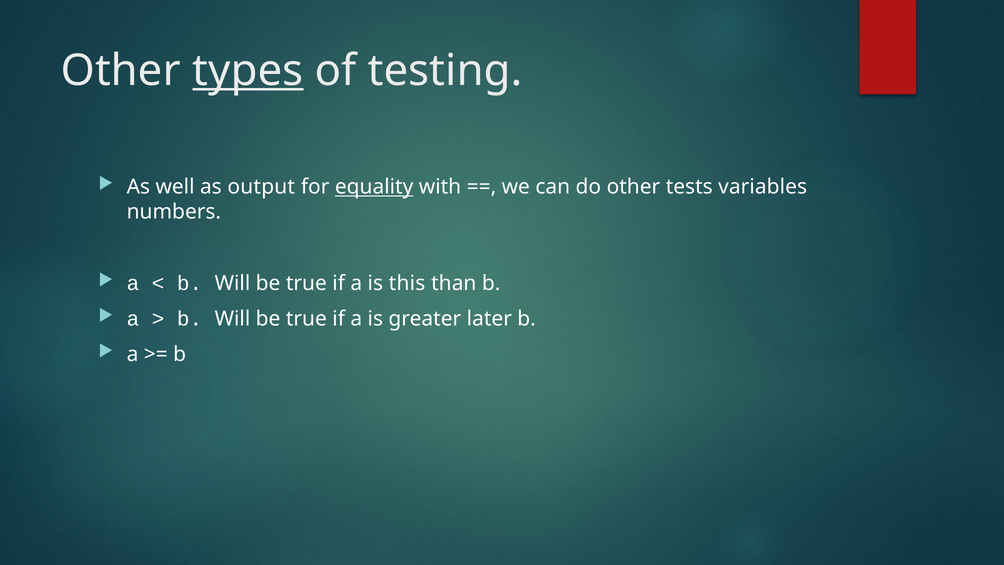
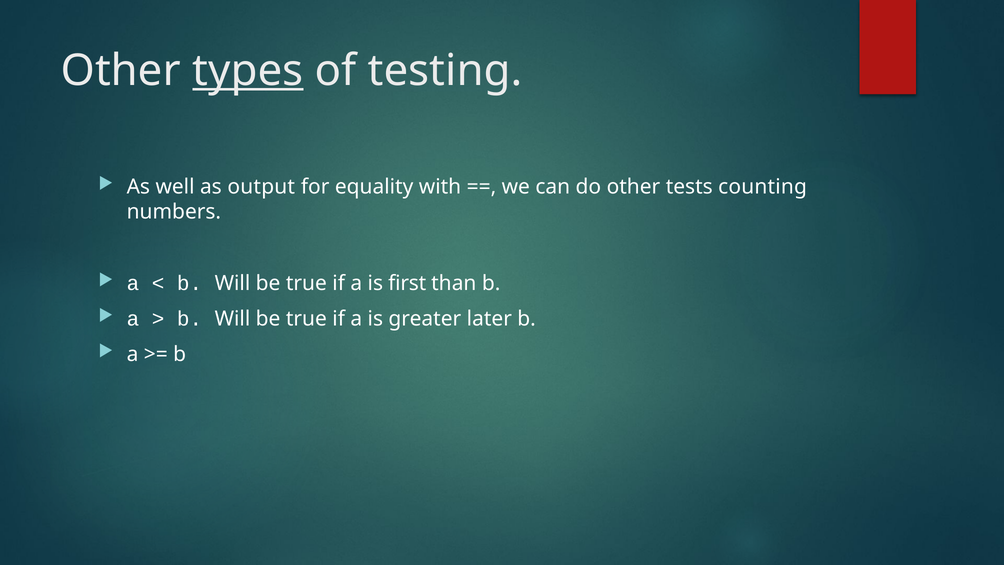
equality underline: present -> none (374, 187)
variables: variables -> counting (763, 187)
this: this -> first (407, 283)
